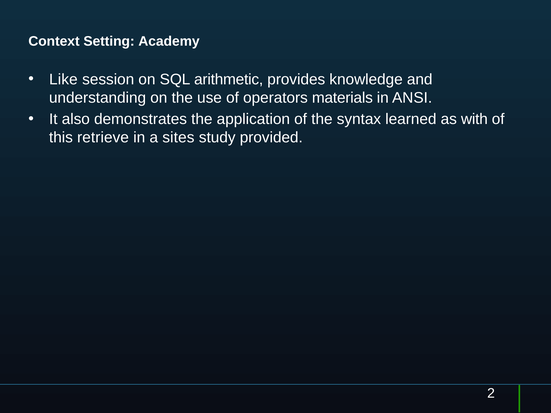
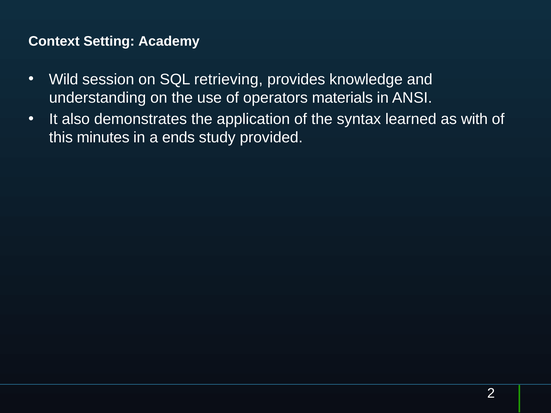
Like: Like -> Wild (64, 79)
arithmetic: arithmetic -> retrieving (228, 79)
retrieve: retrieve -> minutes (103, 138)
sites: sites -> ends (179, 138)
